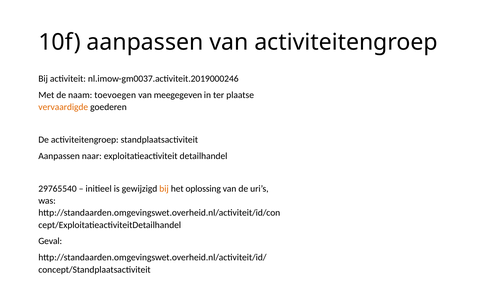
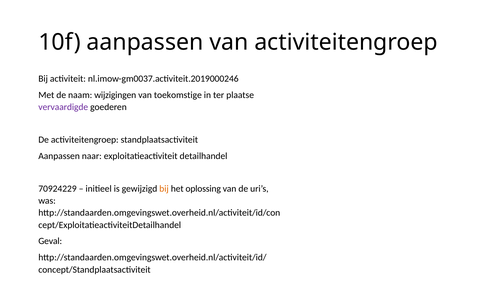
toevoegen: toevoegen -> wijzigingen (115, 95)
meegegeven: meegegeven -> toekomstige (178, 95)
vervaardigde colour: orange -> purple (63, 107)
29765540: 29765540 -> 70924229 (57, 189)
